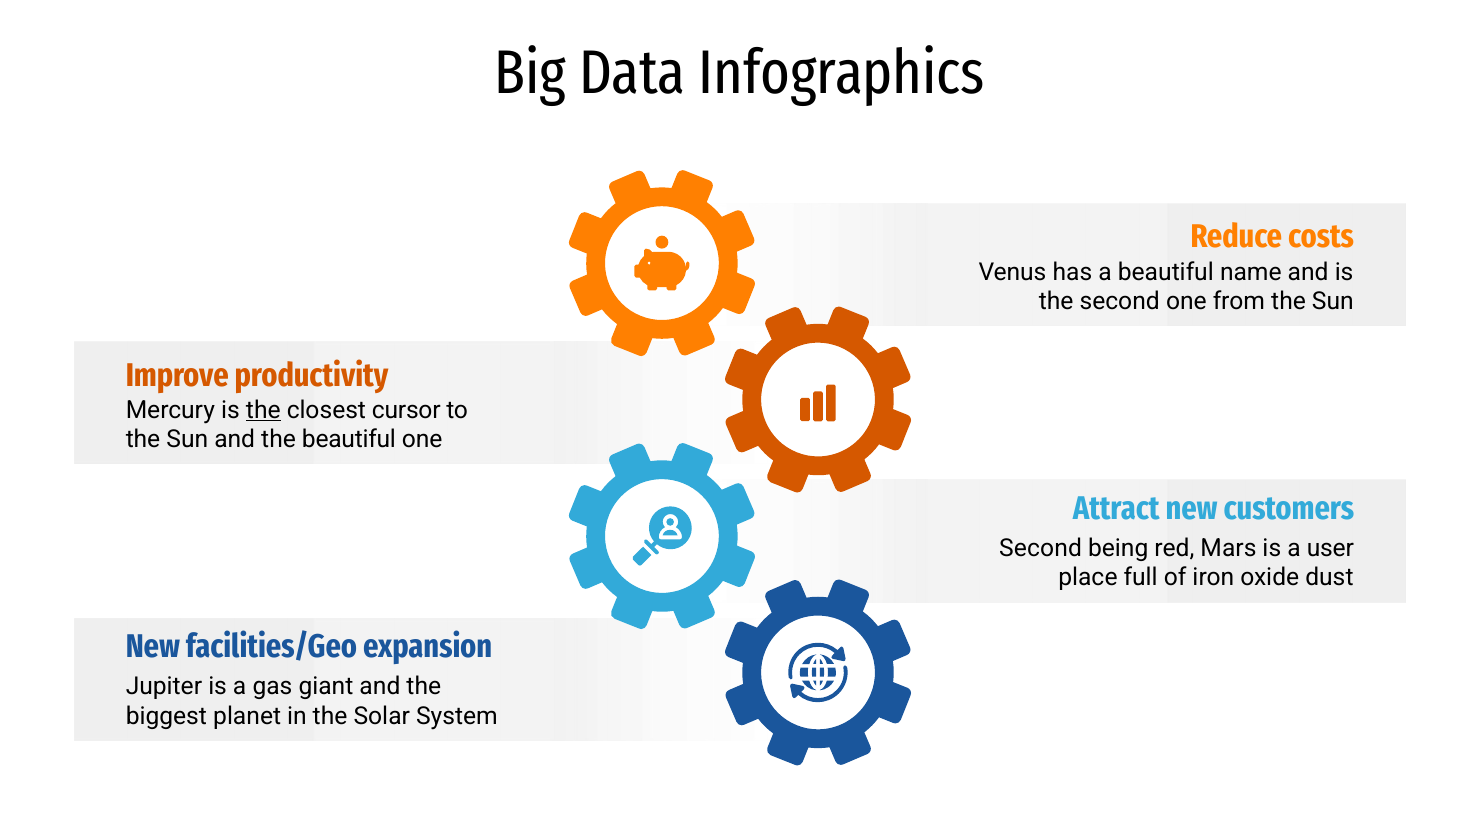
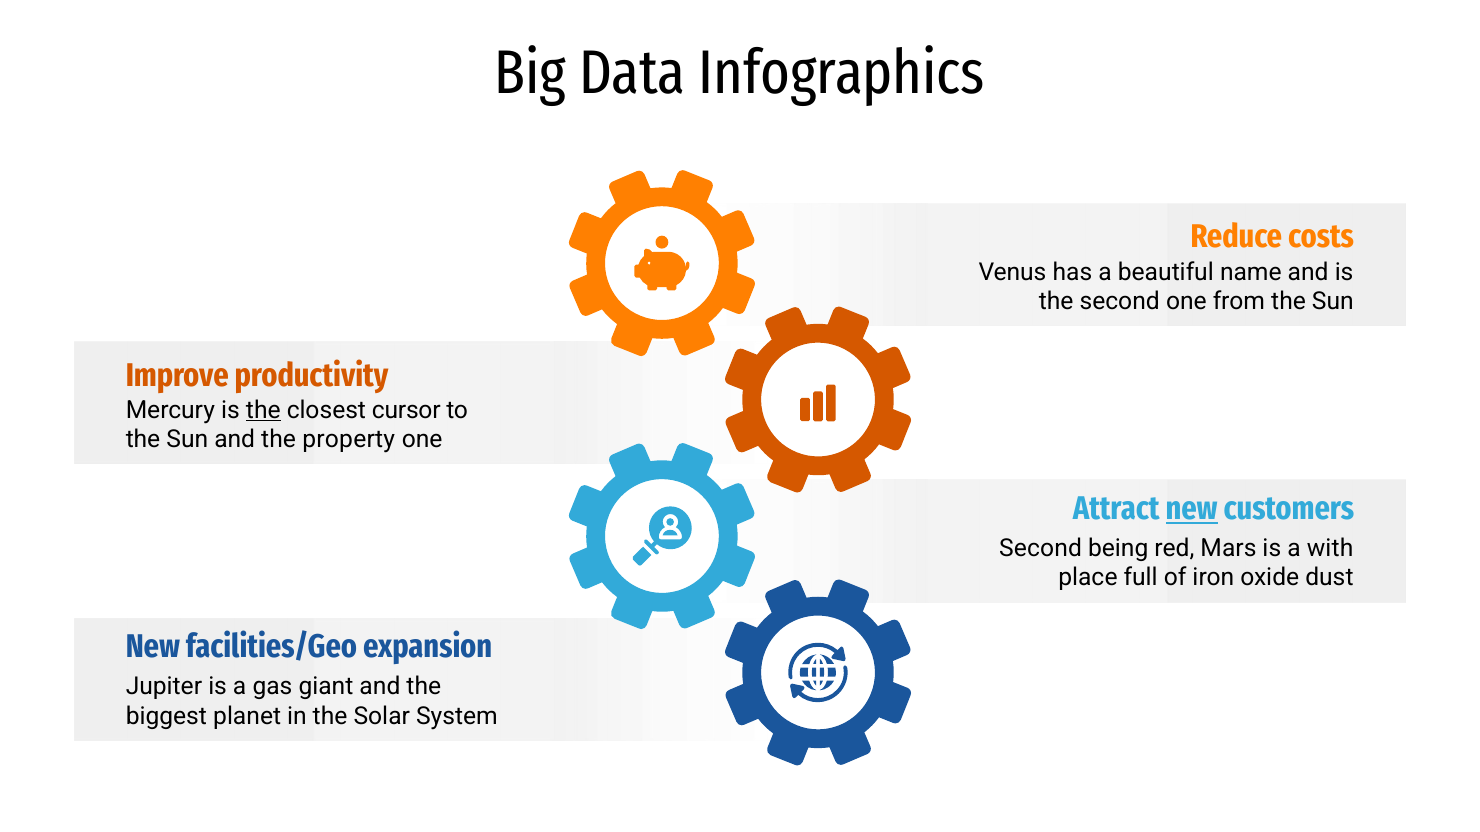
the beautiful: beautiful -> property (349, 440)
new underline: none -> present (1192, 509)
user: user -> with (1330, 549)
